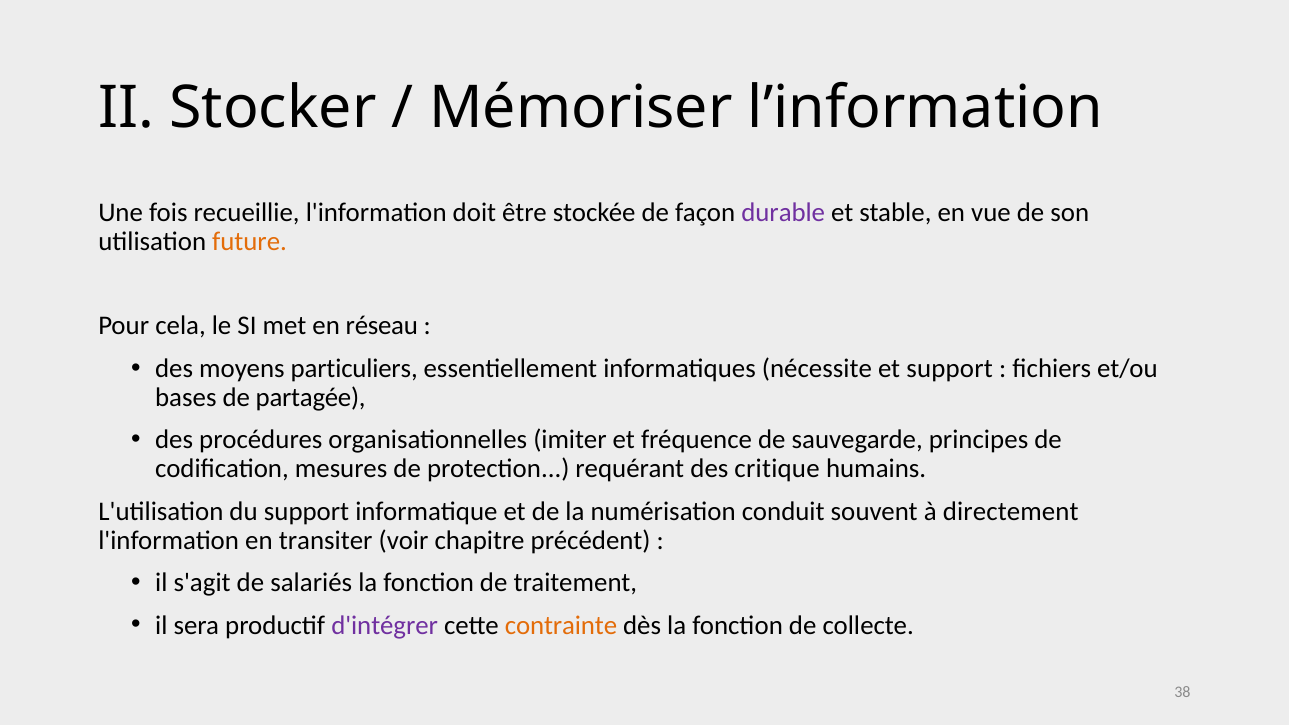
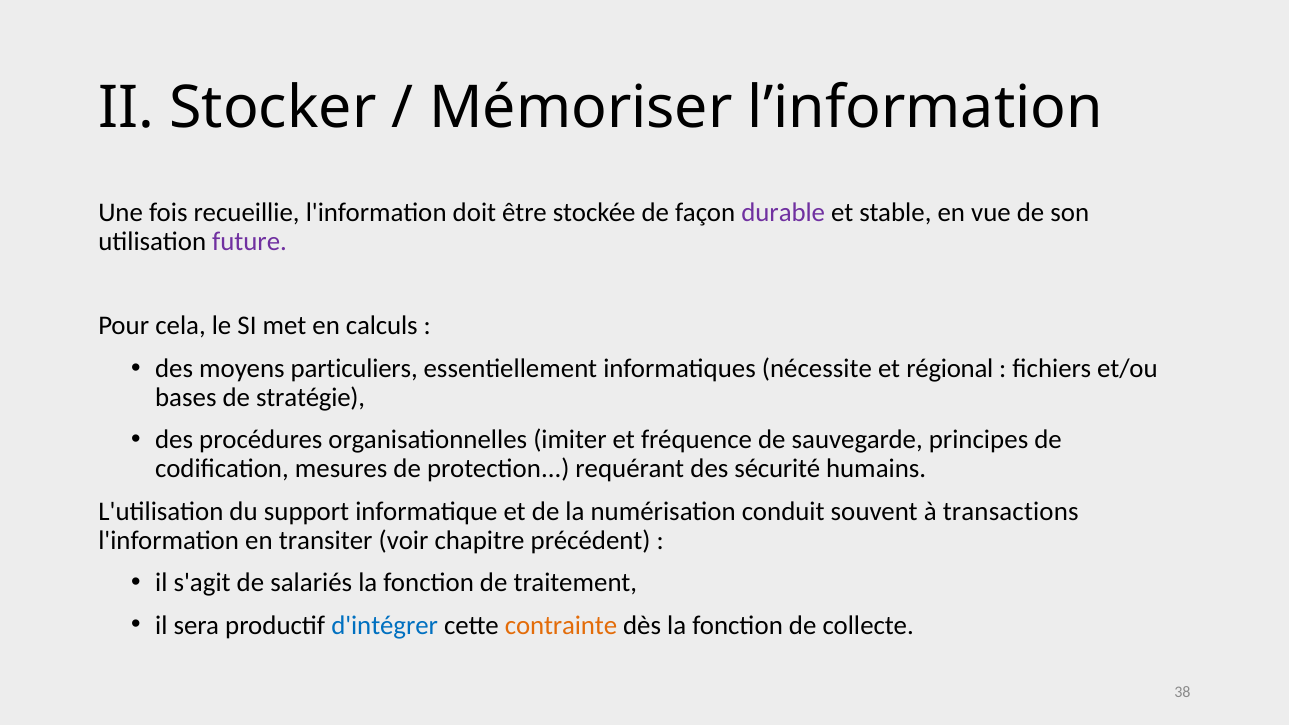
future colour: orange -> purple (250, 241)
réseau: réseau -> calculs (382, 326)
et support: support -> régional (950, 369)
partagée: partagée -> stratégie (311, 398)
critique: critique -> sécurité (777, 469)
directement: directement -> transactions (1011, 511)
d'intégrer colour: purple -> blue (385, 625)
